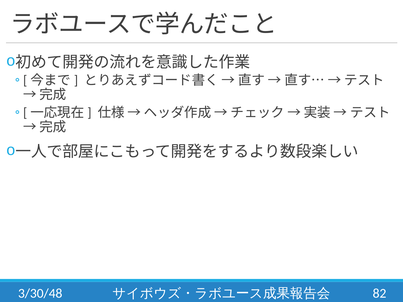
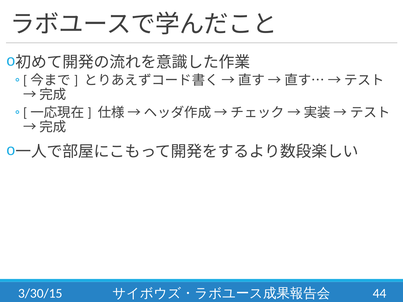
3/30/48: 3/30/48 -> 3/30/15 (40, 294)
82: 82 -> 44 (380, 294)
